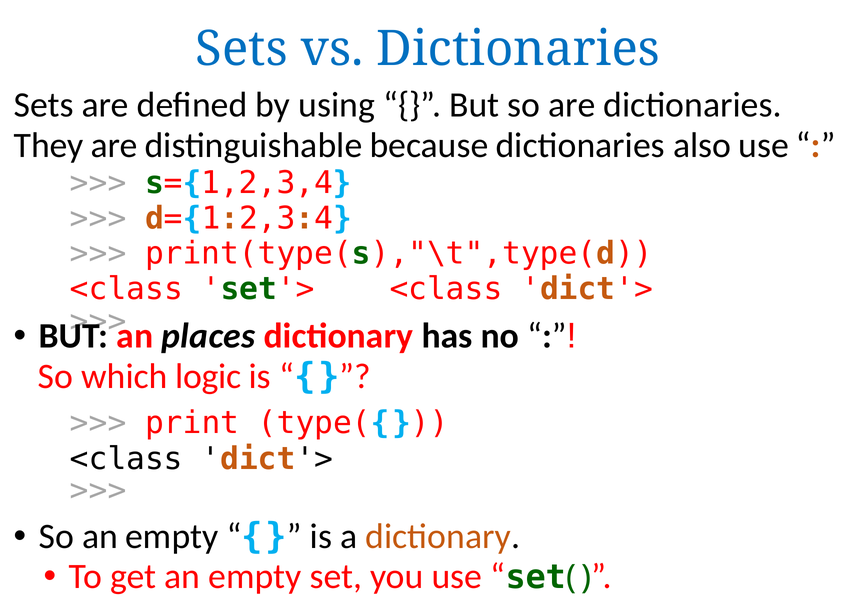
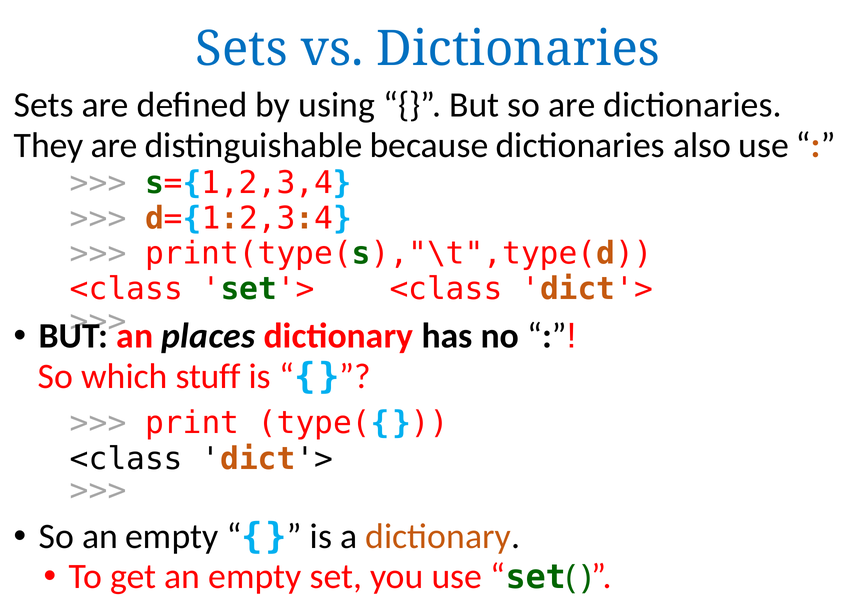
logic: logic -> stuff (208, 377)
